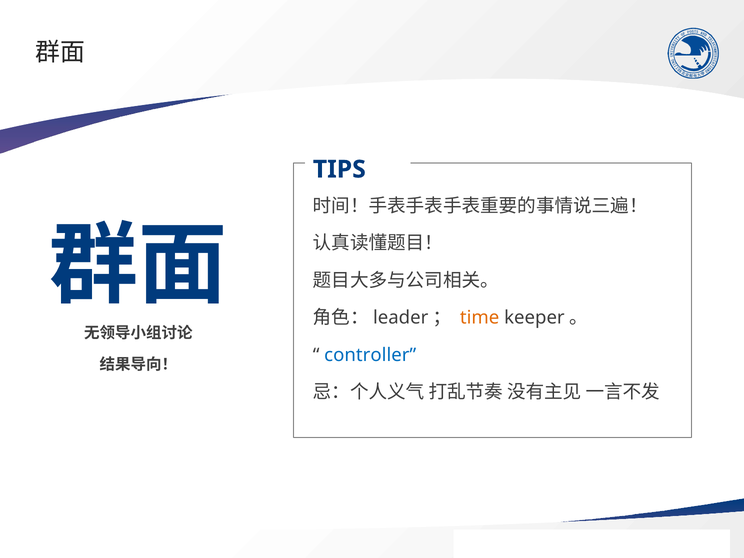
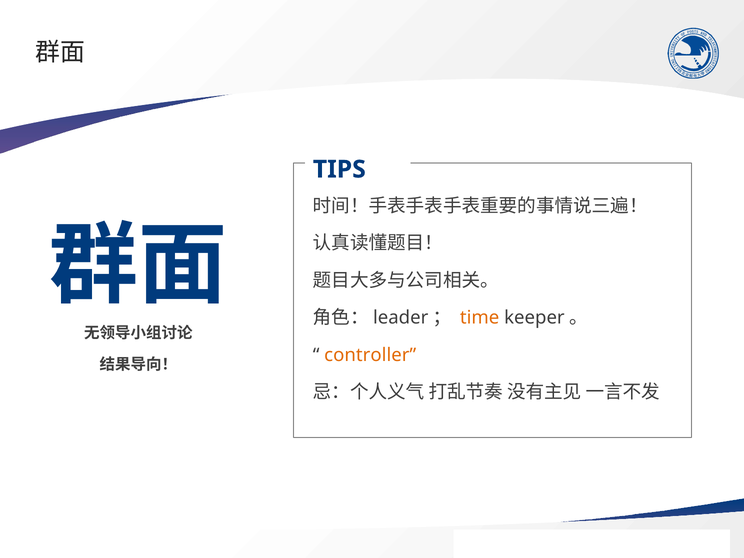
controller colour: blue -> orange (370, 355)
